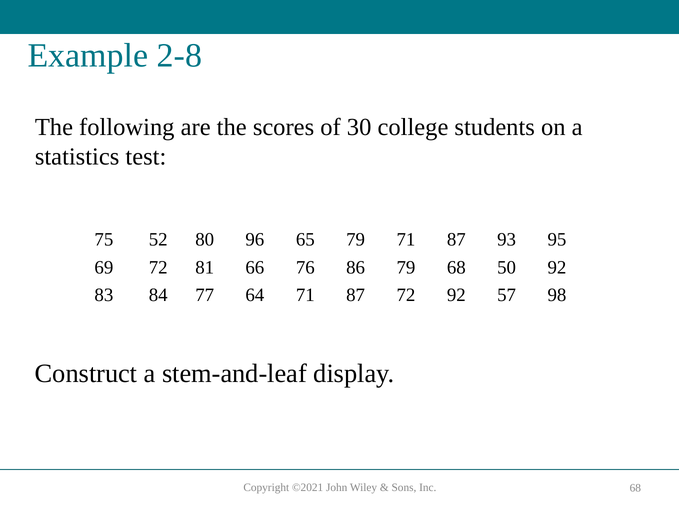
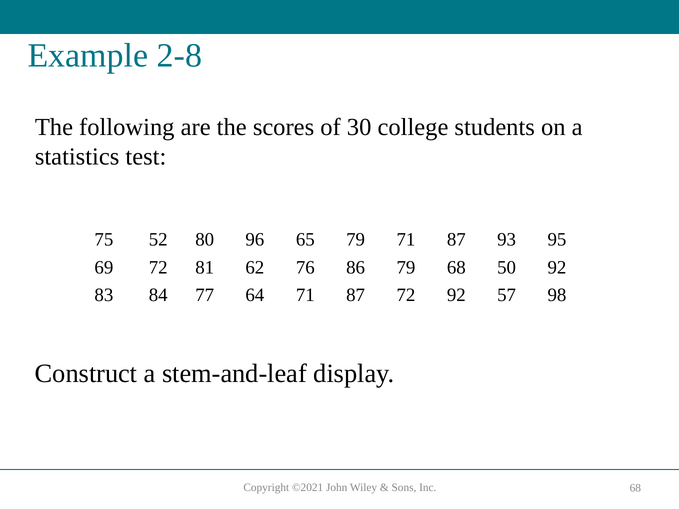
66: 66 -> 62 (255, 267)
